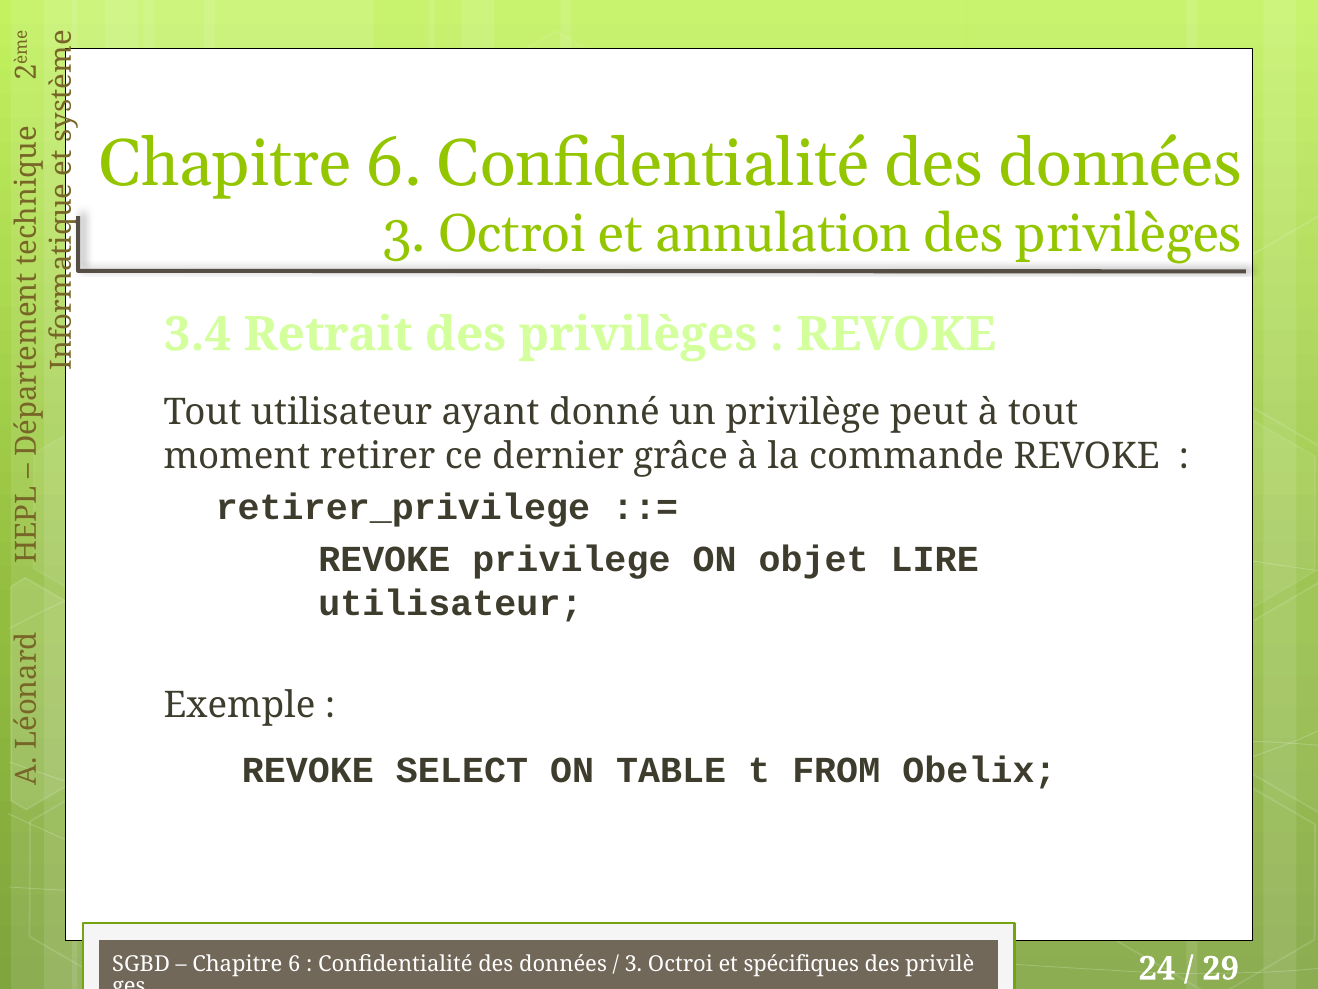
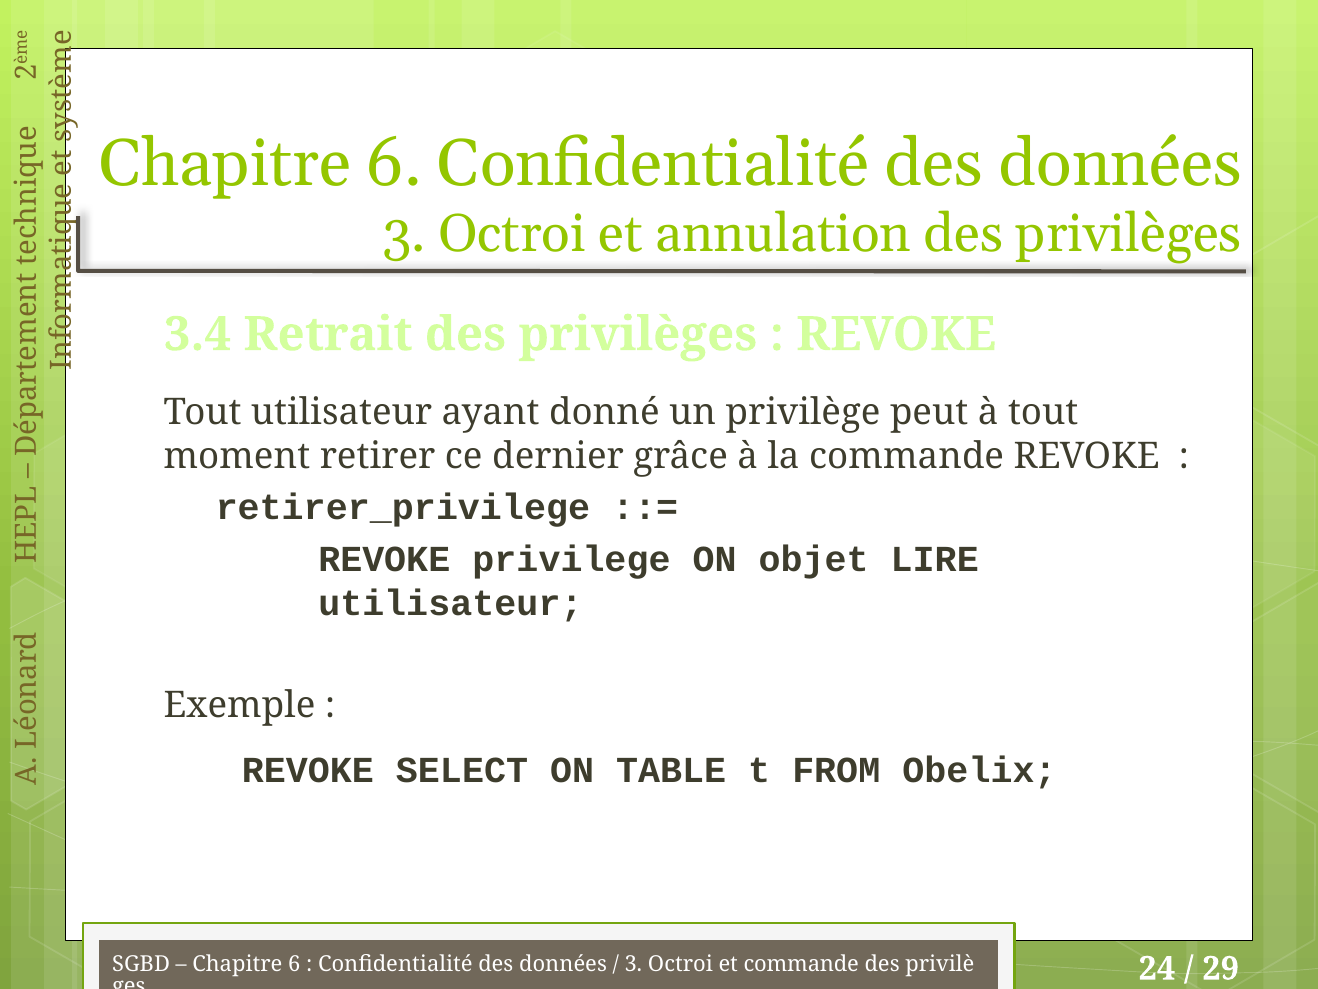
et spécifiques: spécifiques -> commande (801, 964)
